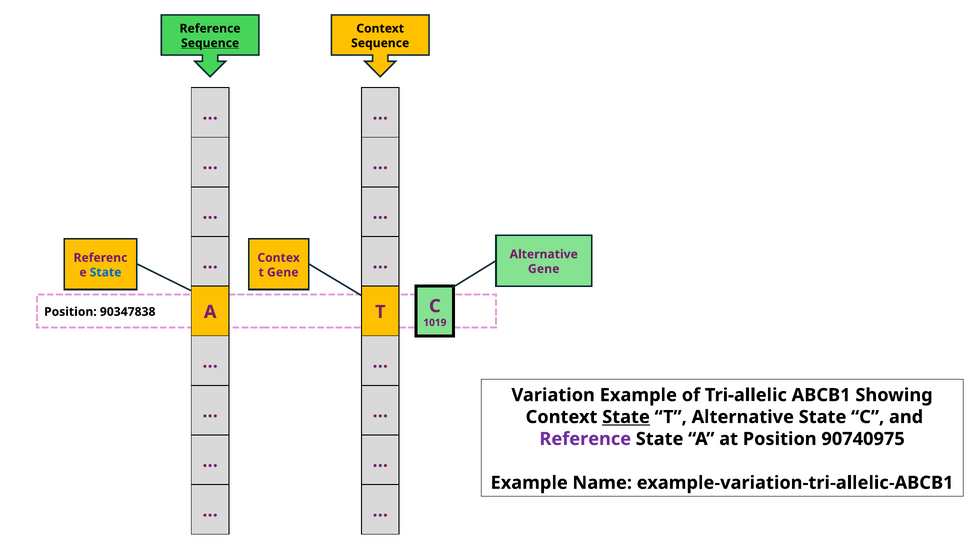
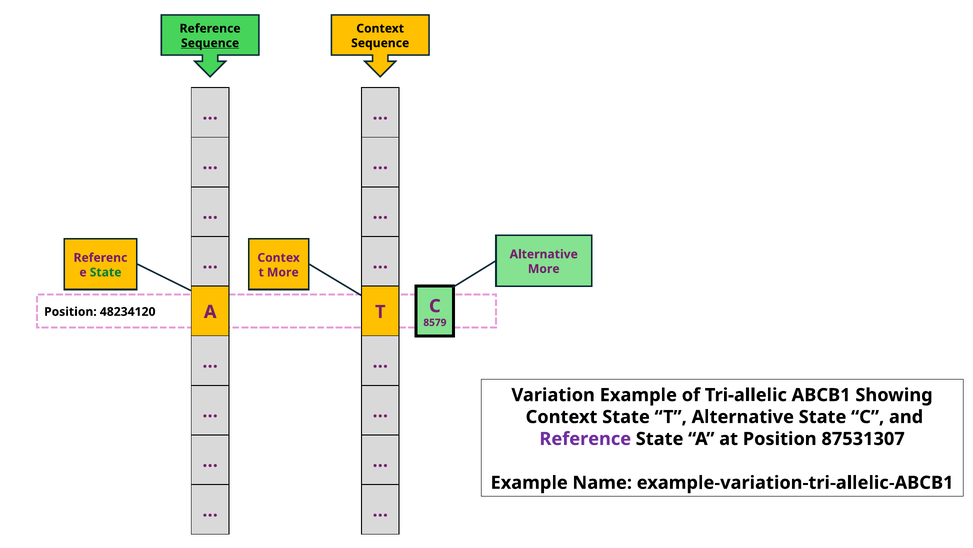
Gene: Gene -> More (544, 269)
State colour: blue -> green (106, 272)
t Gene: Gene -> More (283, 272)
90347838: 90347838 -> 48234120 (128, 311)
1019: 1019 -> 8579 (435, 322)
State underline: present -> none (626, 417)
90740975: 90740975 -> 87531307 (863, 438)
